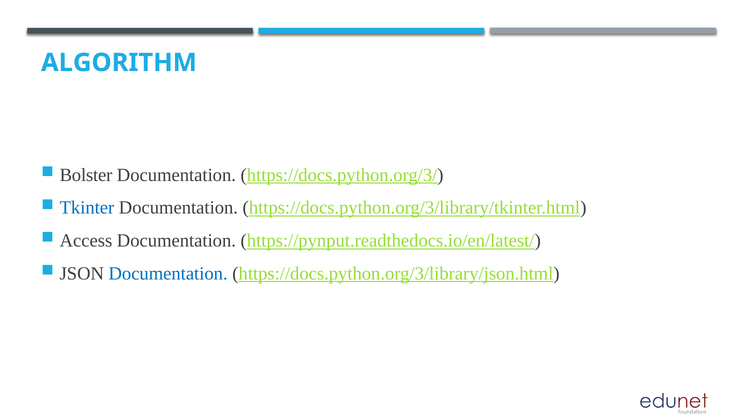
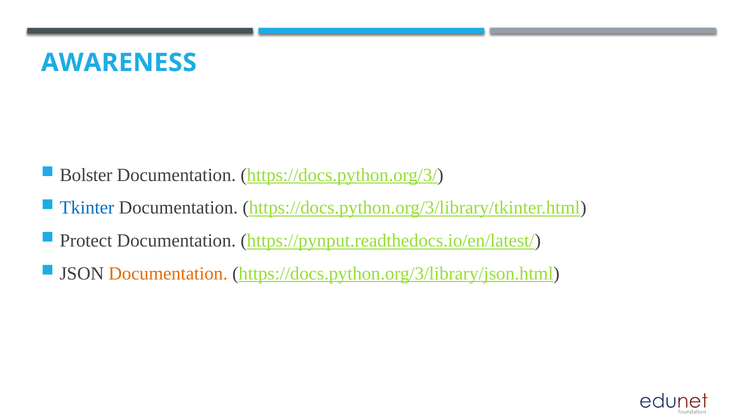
ALGORITHM: ALGORITHM -> AWARENESS (119, 63)
Access: Access -> Protect (86, 241)
Documentation colour: blue -> orange (168, 273)
